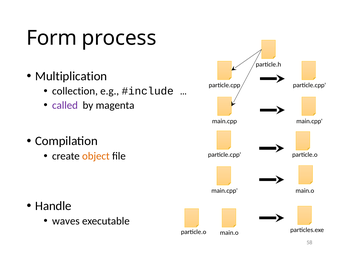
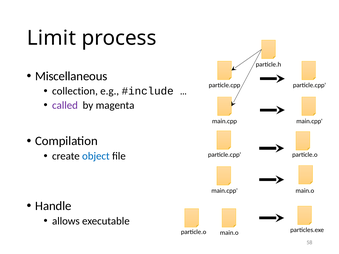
Form: Form -> Limit (51, 38)
Multiplication: Multiplication -> Miscellaneous (71, 76)
object colour: orange -> blue (96, 156)
waves: waves -> allows (66, 221)
